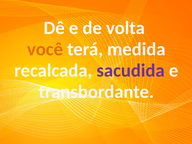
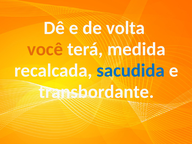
sacudida colour: purple -> blue (131, 70)
